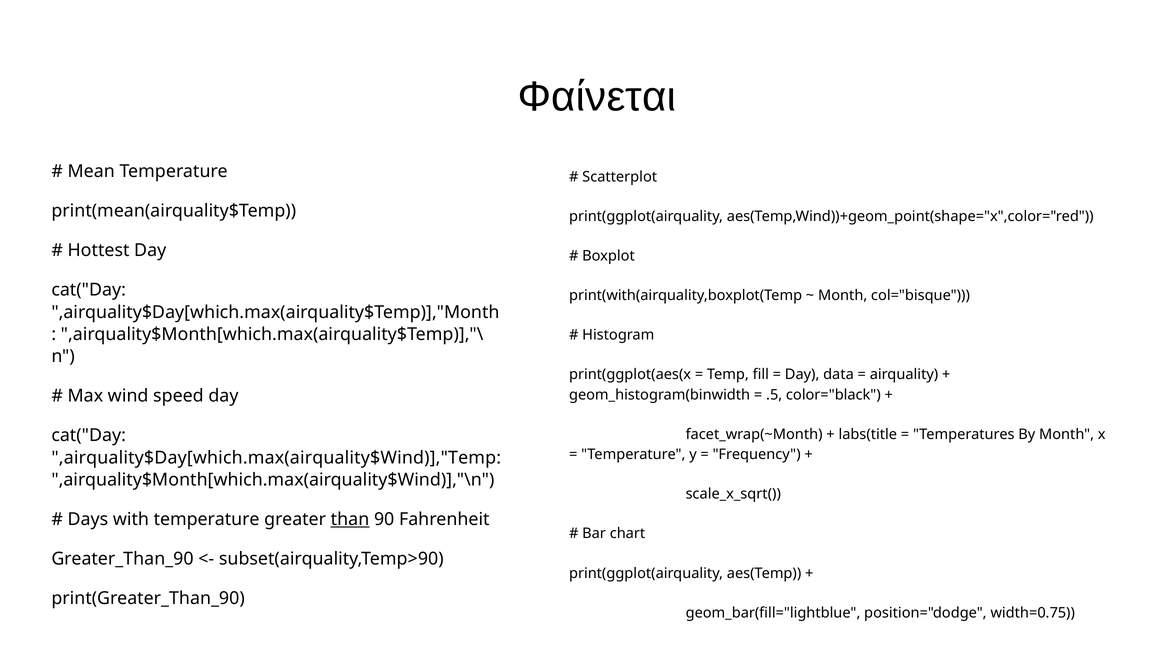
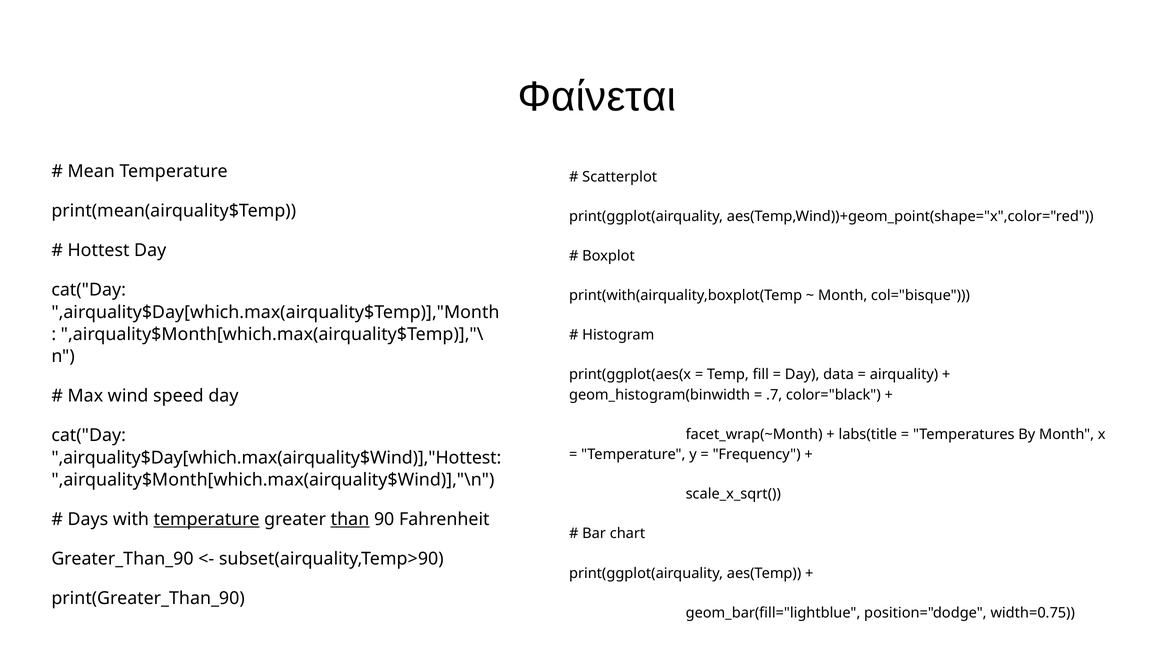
.5: .5 -> .7 (774, 395)
,airquality$Day[which.max(airquality$Wind)],"Temp: ,airquality$Day[which.max(airquality$Wind)],"Temp -> ,airquality$Day[which.max(airquality$Wind)],"Hottest (276, 458)
temperature underline: none -> present (207, 519)
